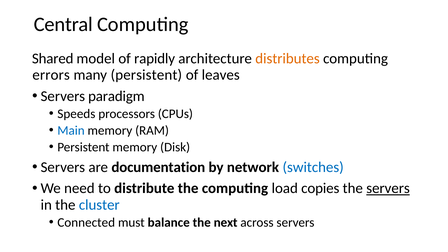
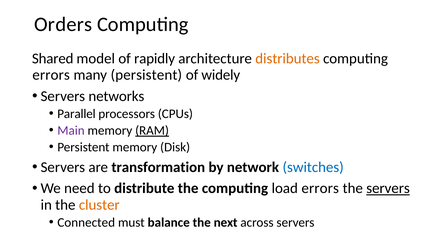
Central: Central -> Orders (63, 24)
leaves: leaves -> widely (221, 75)
paradigm: paradigm -> networks (116, 96)
Speeds: Speeds -> Parallel (76, 114)
Main colour: blue -> purple (71, 131)
RAM underline: none -> present (152, 131)
documentation: documentation -> transformation (158, 167)
load copies: copies -> errors (320, 188)
cluster colour: blue -> orange (99, 205)
